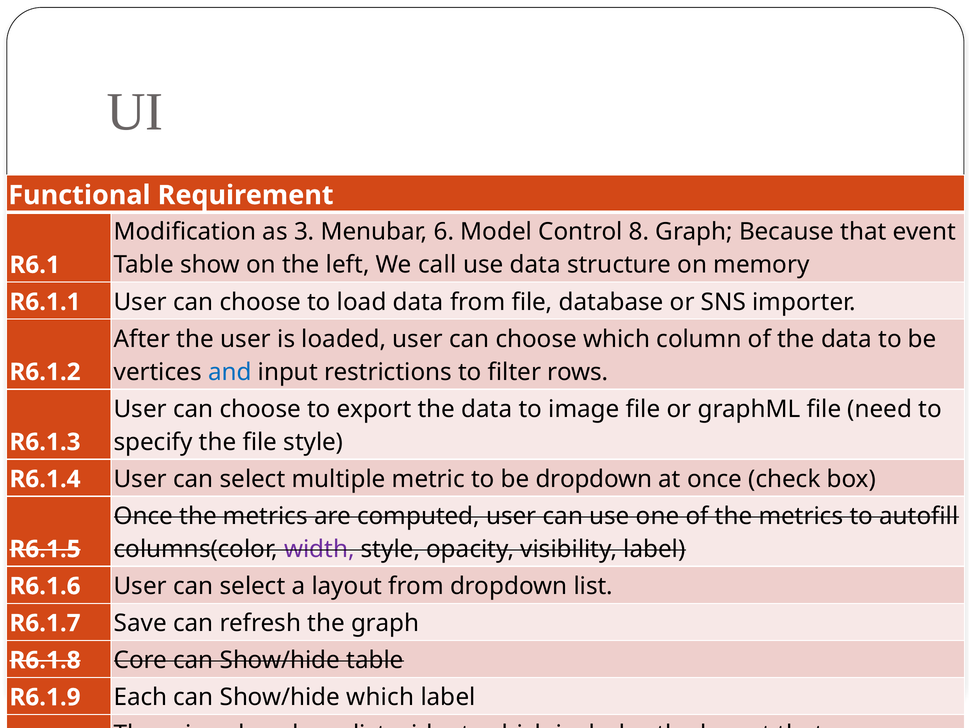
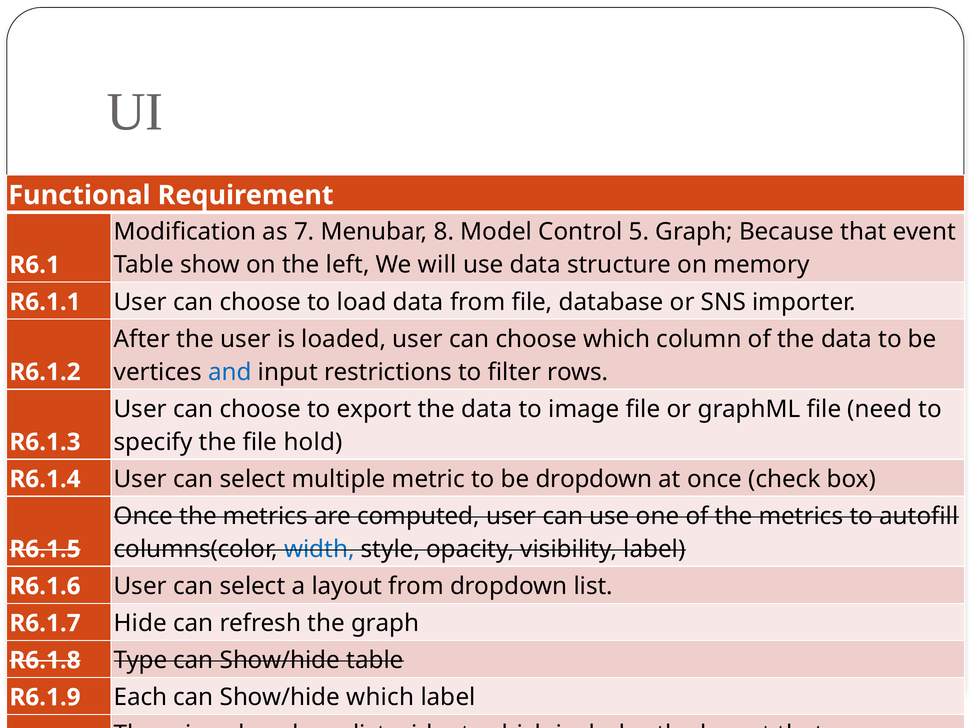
3: 3 -> 7 (304, 232)
6: 6 -> 8 (444, 232)
8: 8 -> 5 (639, 232)
call: call -> will (437, 265)
file style: style -> hold (313, 442)
width colour: purple -> blue (319, 549)
Save: Save -> Hide (140, 623)
Core: Core -> Type (140, 660)
